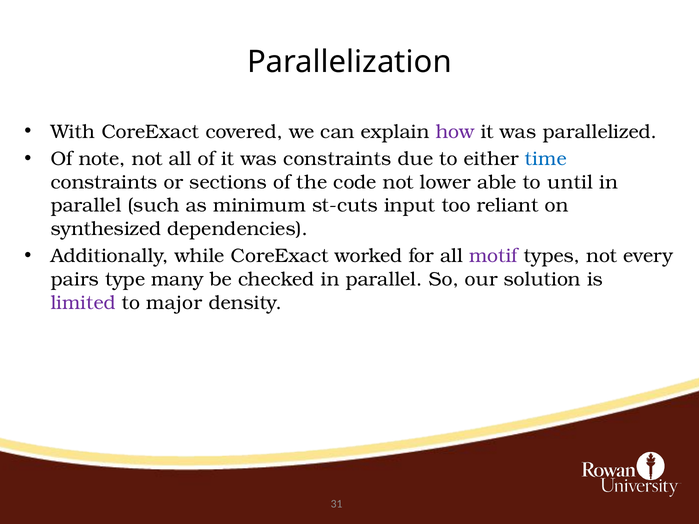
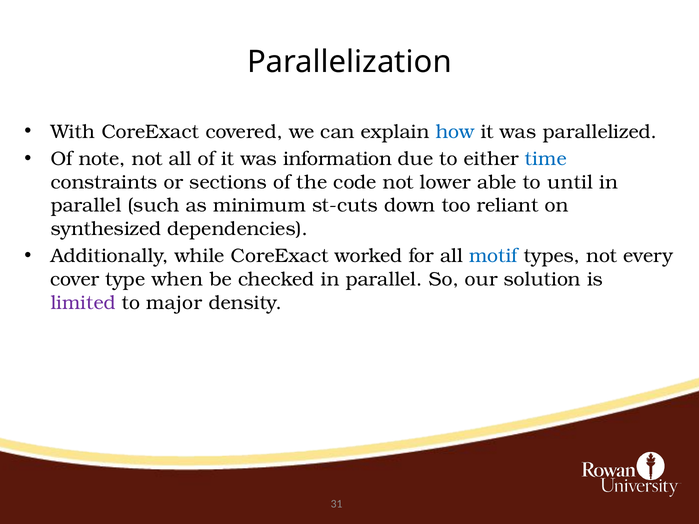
how colour: purple -> blue (455, 132)
was constraints: constraints -> information (338, 159)
input: input -> down (410, 206)
motif colour: purple -> blue (493, 256)
pairs: pairs -> cover (75, 279)
many: many -> when (177, 279)
